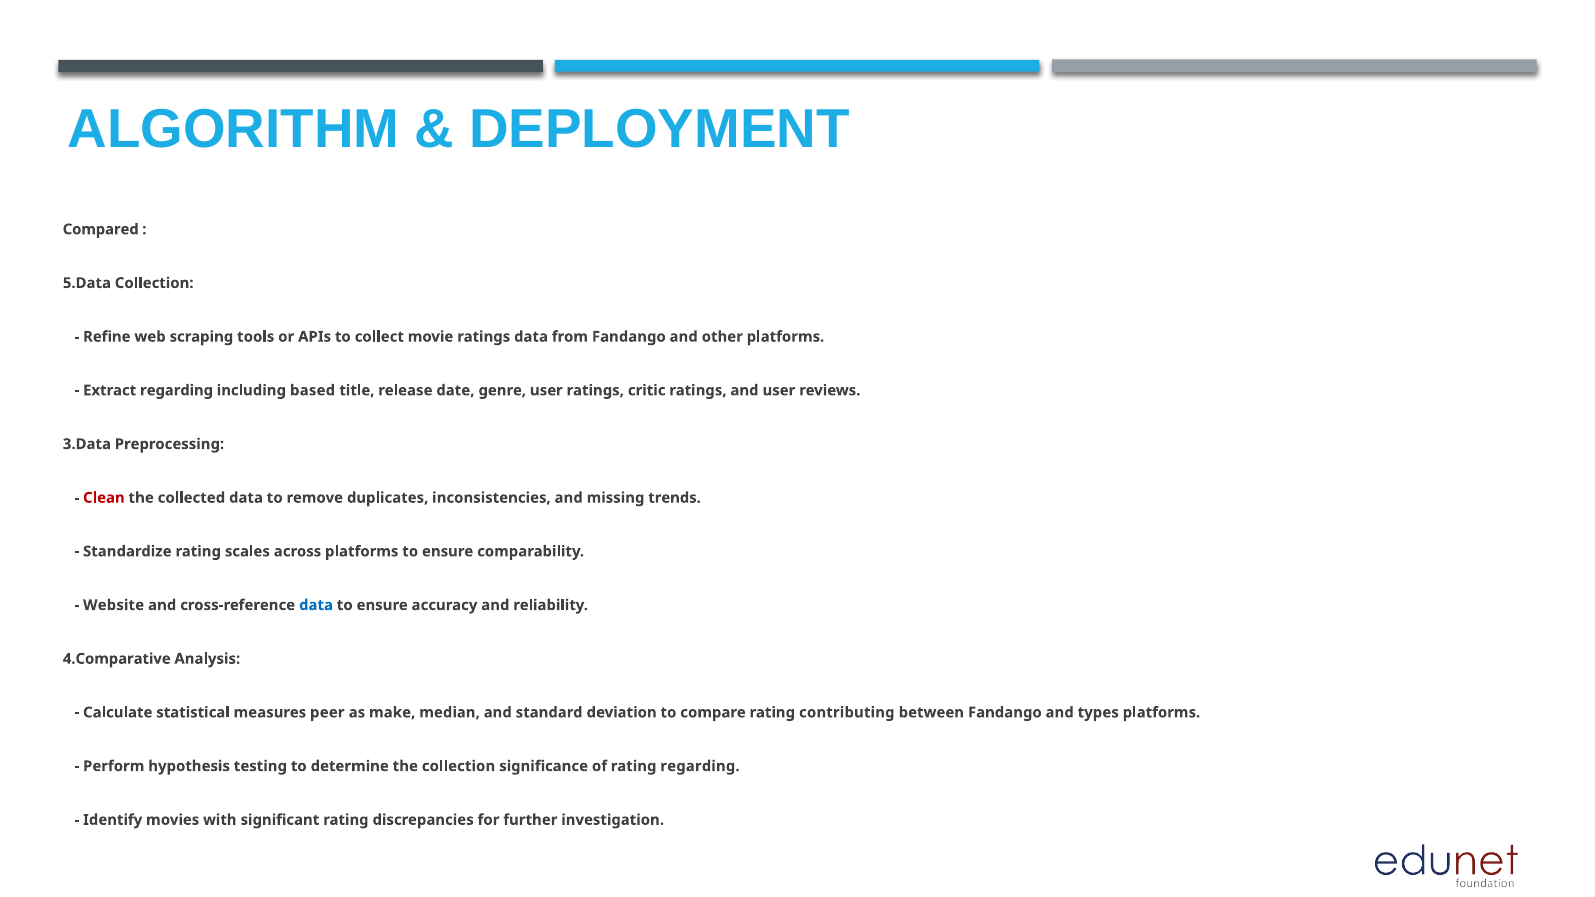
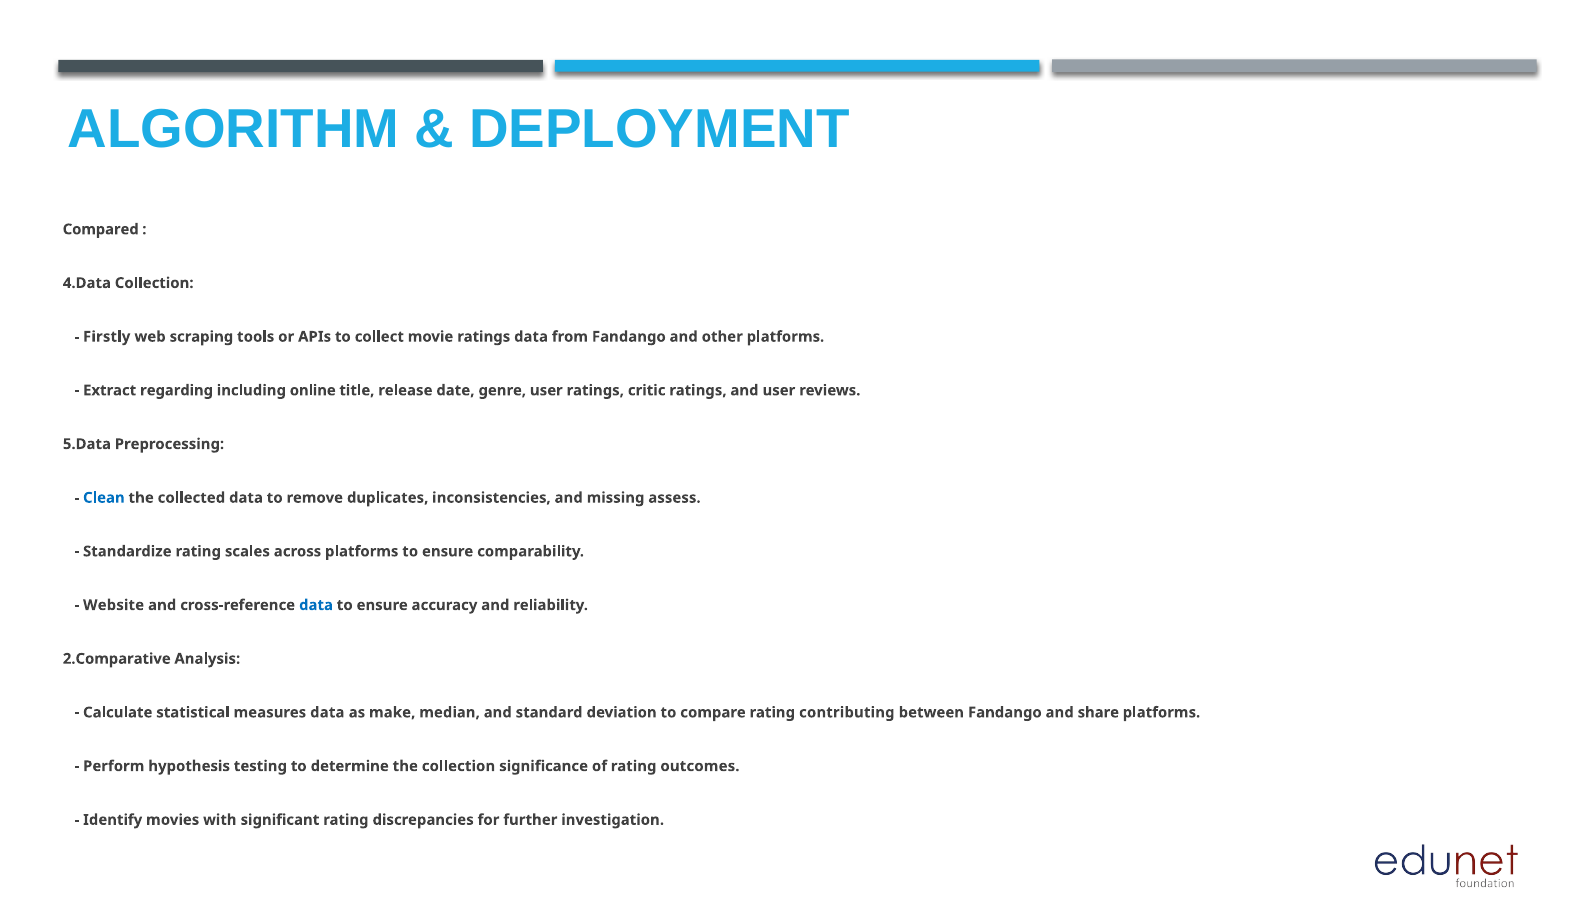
5.Data: 5.Data -> 4.Data (87, 283)
Refine: Refine -> Firstly (107, 337)
based: based -> online (313, 390)
3.Data: 3.Data -> 5.Data (87, 444)
Clean colour: red -> blue (104, 498)
trends: trends -> assess (674, 498)
4.Comparative: 4.Comparative -> 2.Comparative (117, 659)
measures peer: peer -> data (327, 713)
types: types -> share (1098, 713)
rating regarding: regarding -> outcomes (700, 766)
